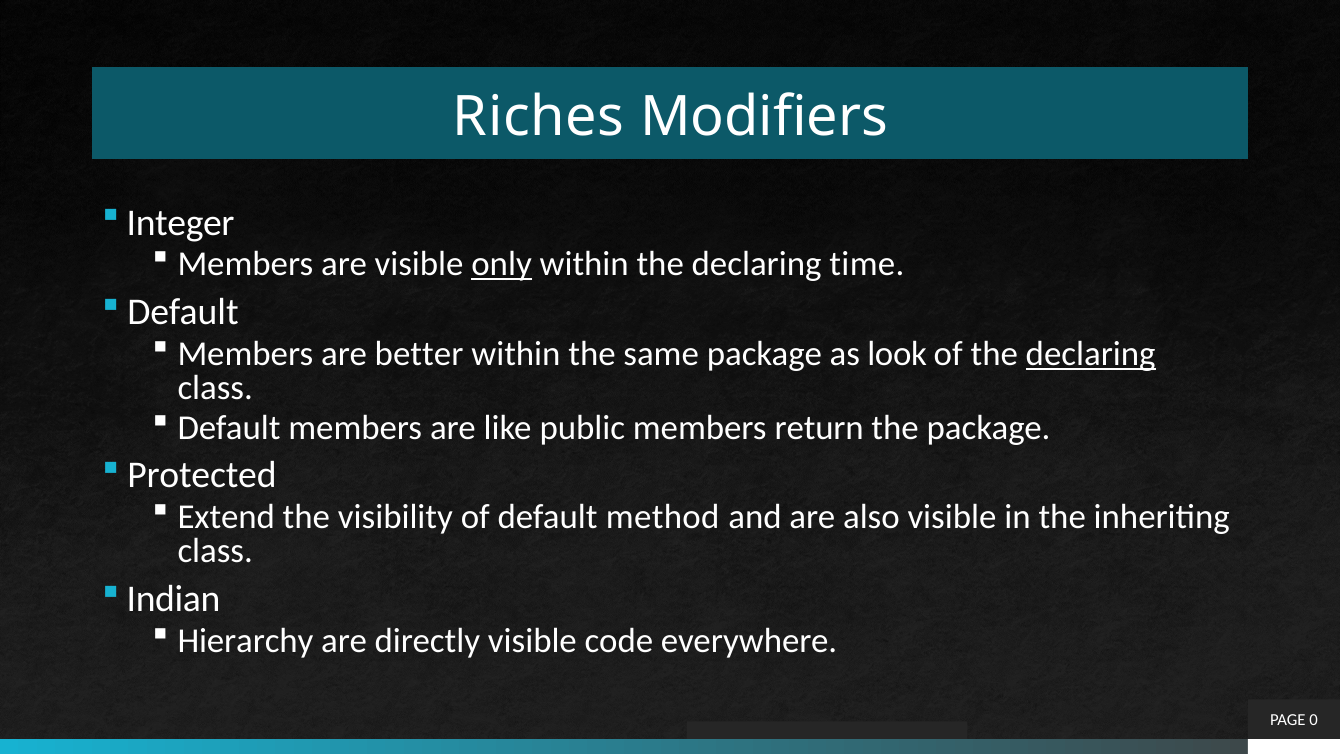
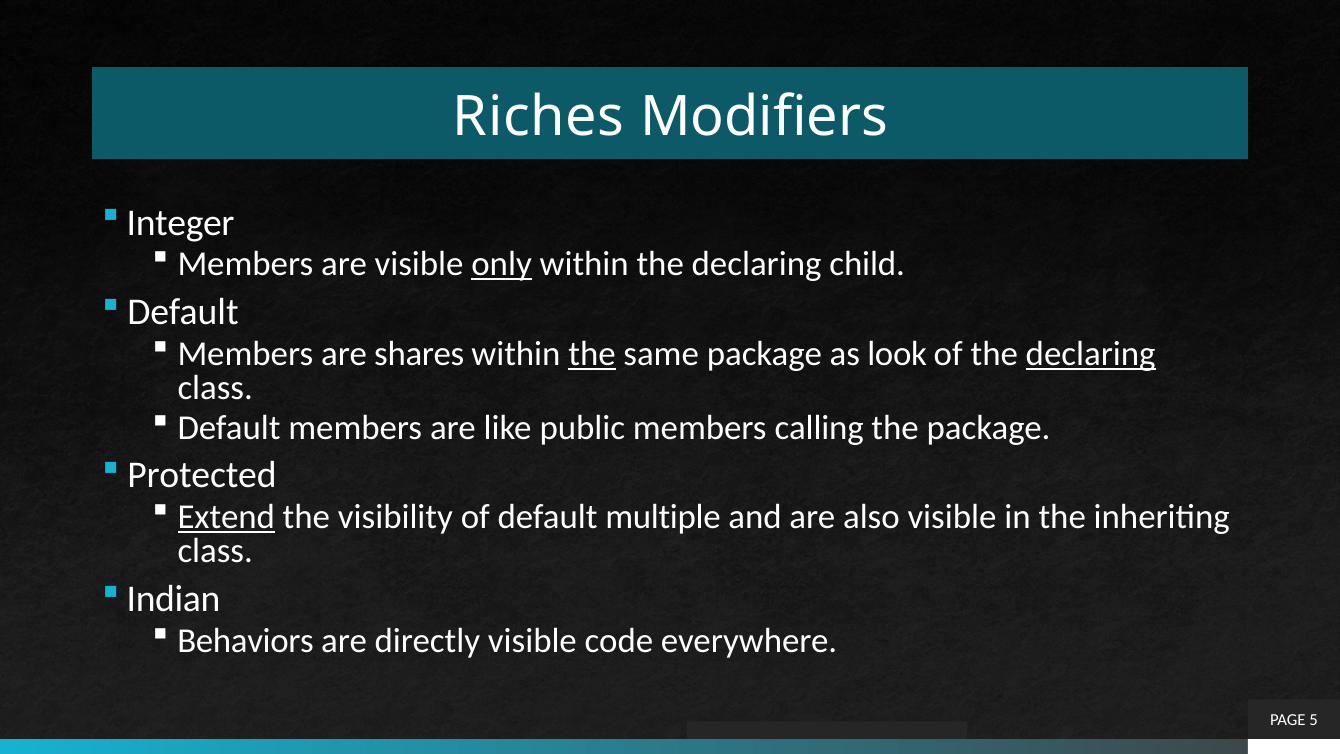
time: time -> child (867, 264)
better: better -> shares (419, 354)
the underline: none -> present (592, 354)
return: return -> calling (819, 428)
Extend underline: none -> present (226, 517)
method: method -> multiple (663, 517)
Hierarchy: Hierarchy -> Behaviors (246, 640)
0: 0 -> 5 (1314, 720)
